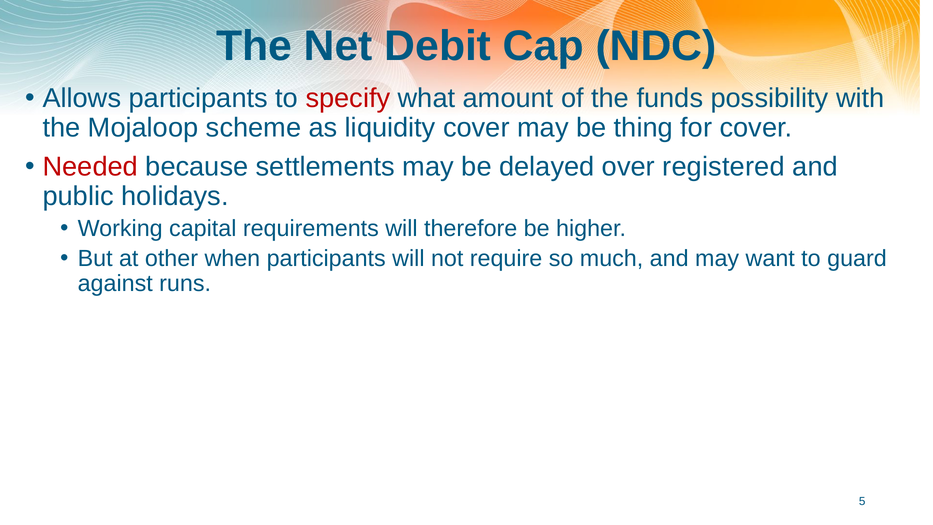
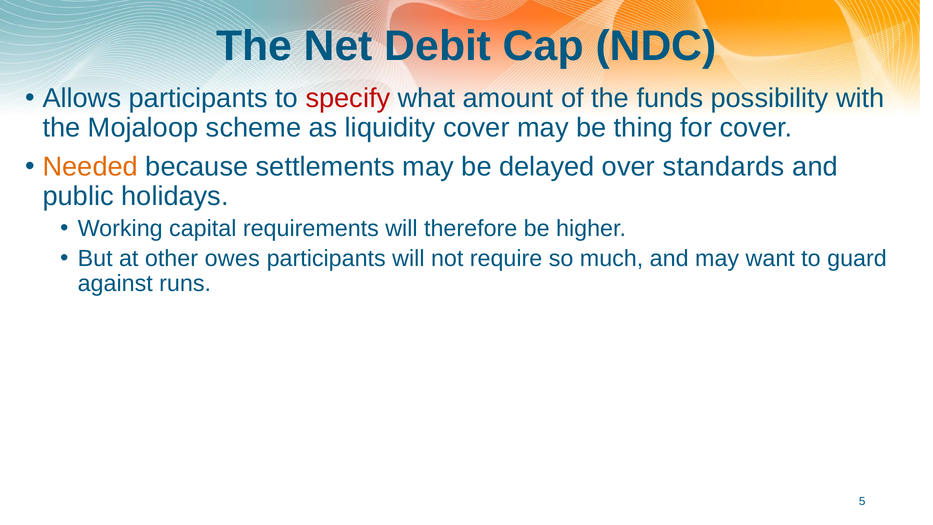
Needed colour: red -> orange (90, 167)
registered: registered -> standards (724, 167)
when: when -> owes (232, 258)
